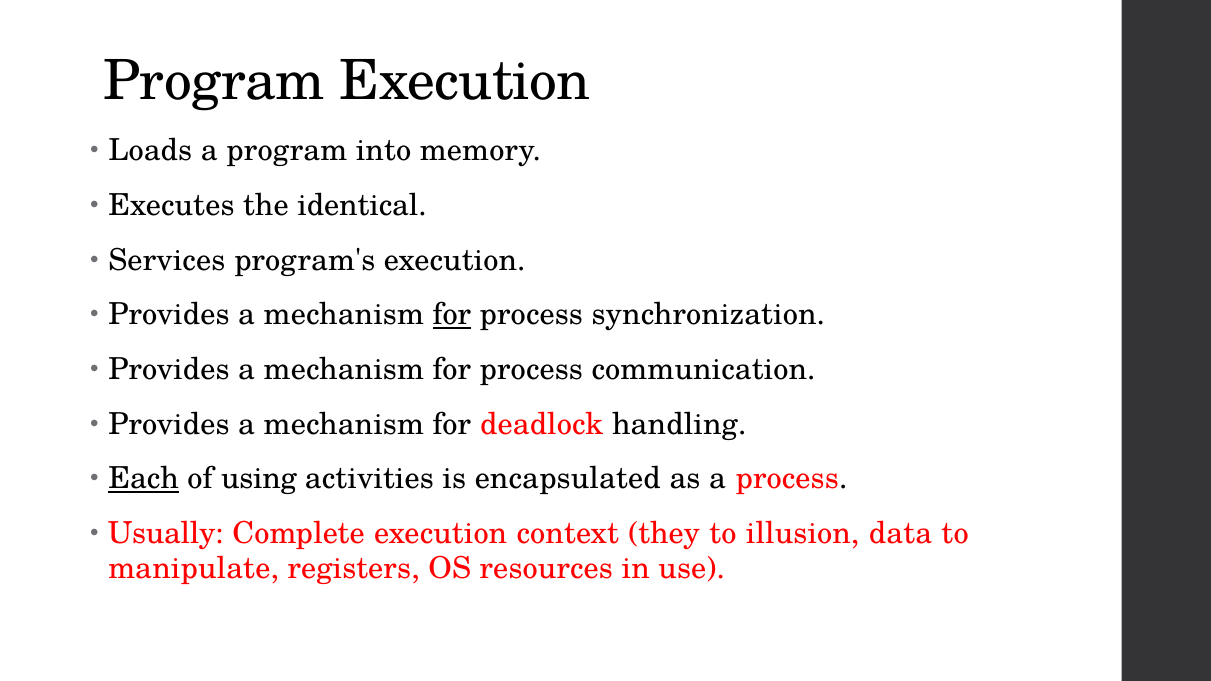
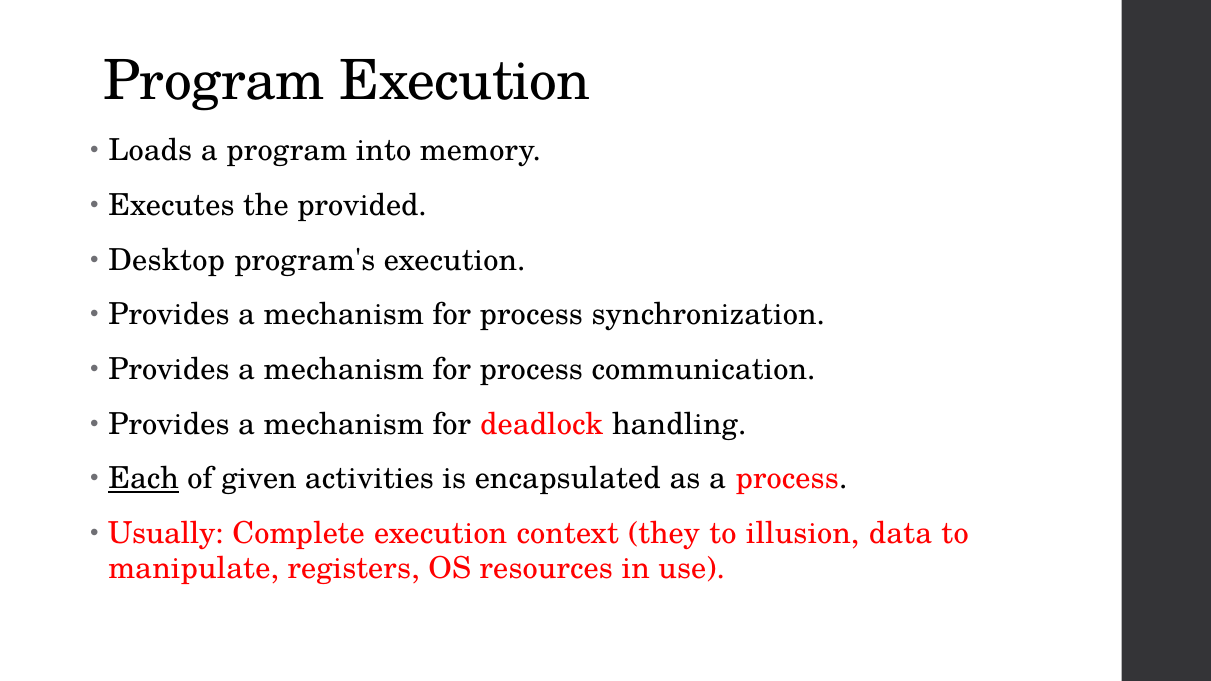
identical: identical -> provided (362, 205)
Services: Services -> Desktop (167, 260)
for underline: present -> none (452, 315)
using: using -> given (259, 479)
